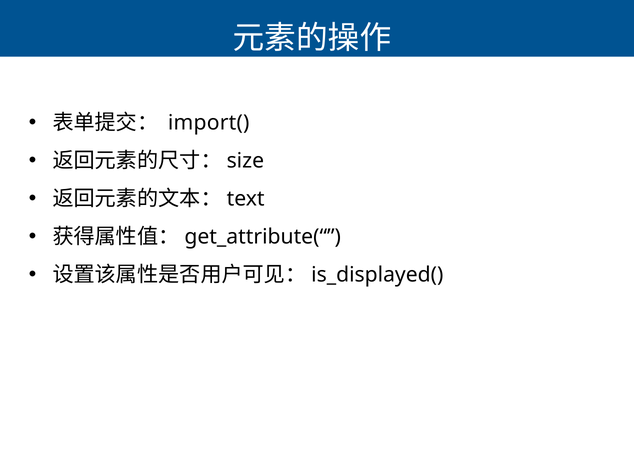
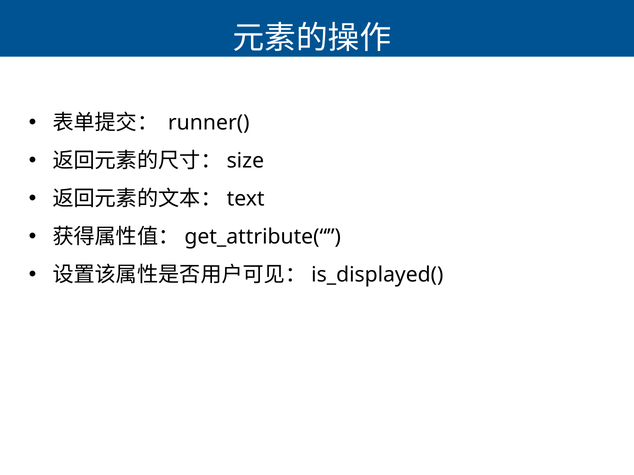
import(: import( -> runner( (209, 123)
